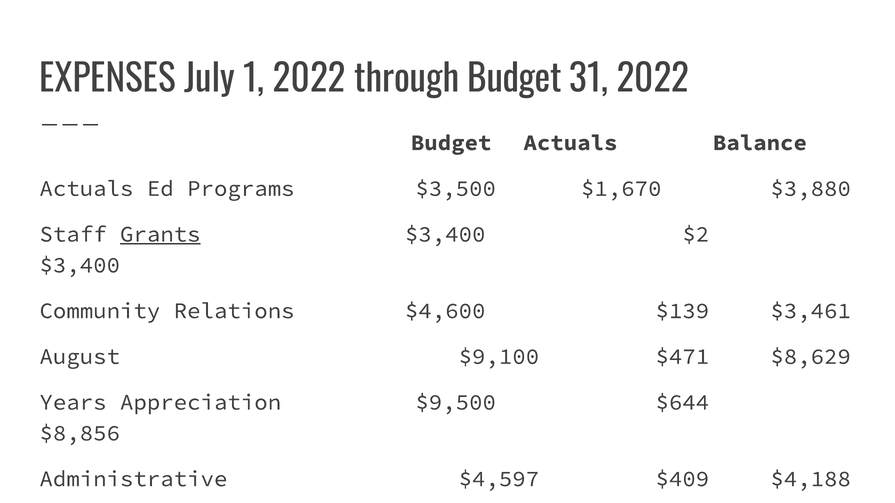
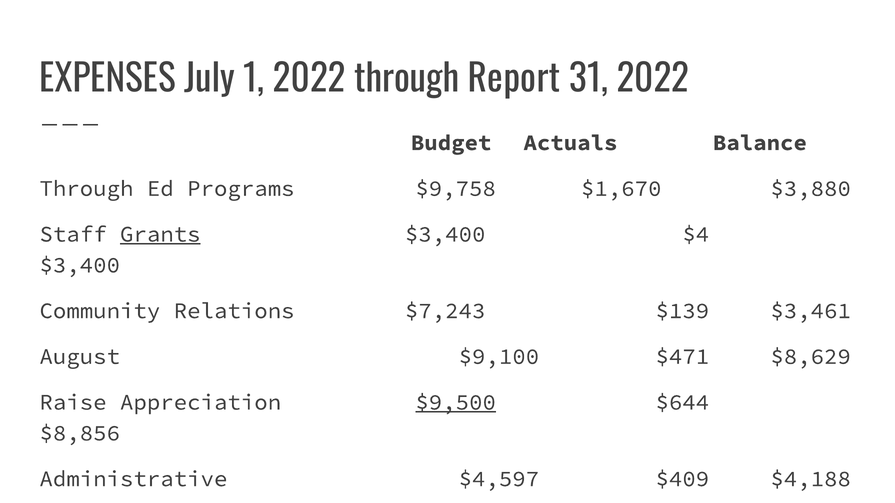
through Budget: Budget -> Report (514, 80)
Actuals: Actuals -> Through (86, 189)
$3,500: $3,500 -> $9,758 (456, 189)
$2: $2 -> $4 (696, 234)
$4,600: $4,600 -> $7,243 (445, 311)
Years: Years -> Raise (73, 403)
$9,500 underline: none -> present (456, 403)
